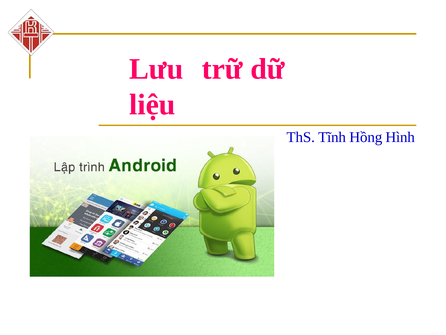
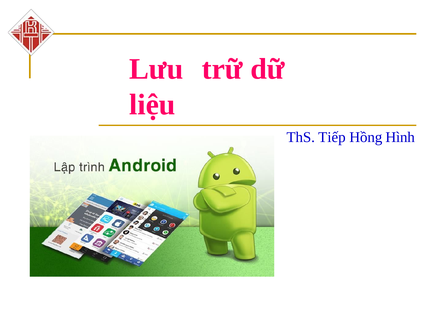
Tĩnh: Tĩnh -> Tiếp (332, 137)
